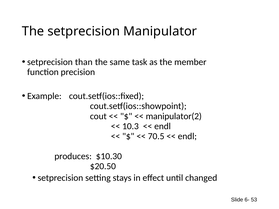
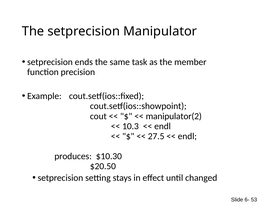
than: than -> ends (84, 62)
70.5: 70.5 -> 27.5 (156, 136)
